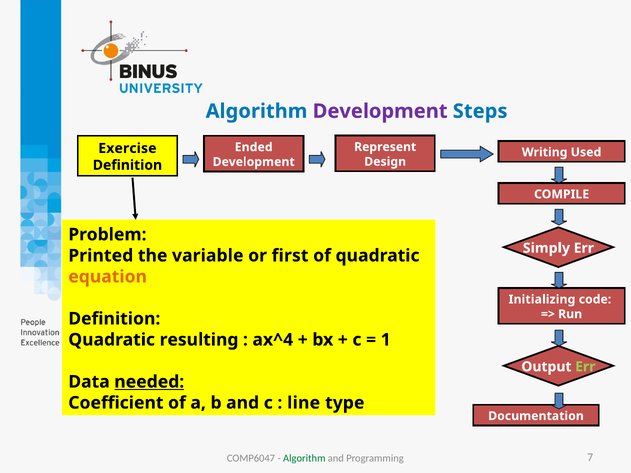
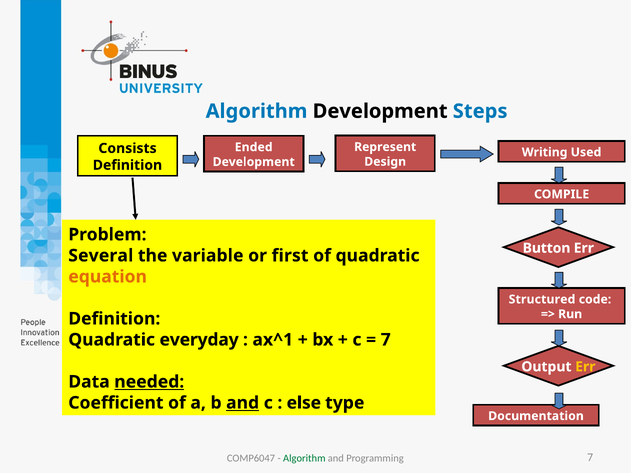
Development colour: purple -> black (380, 111)
Exercise: Exercise -> Consists (127, 148)
Simply: Simply -> Button (547, 248)
Printed: Printed -> Several (101, 256)
Initializing: Initializing -> Structured (542, 300)
resulting: resulting -> everyday (199, 340)
ax^4: ax^4 -> ax^1 (273, 340)
1: 1 -> 7 (386, 340)
Err colour: light green -> yellow (585, 367)
and underline: none -> present (243, 403)
line: line -> else (304, 403)
